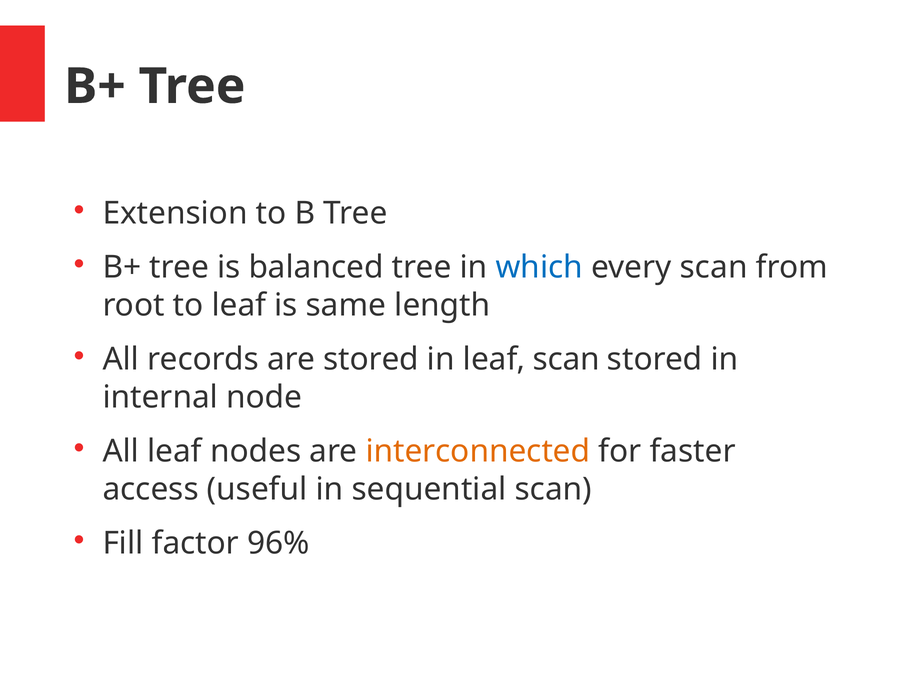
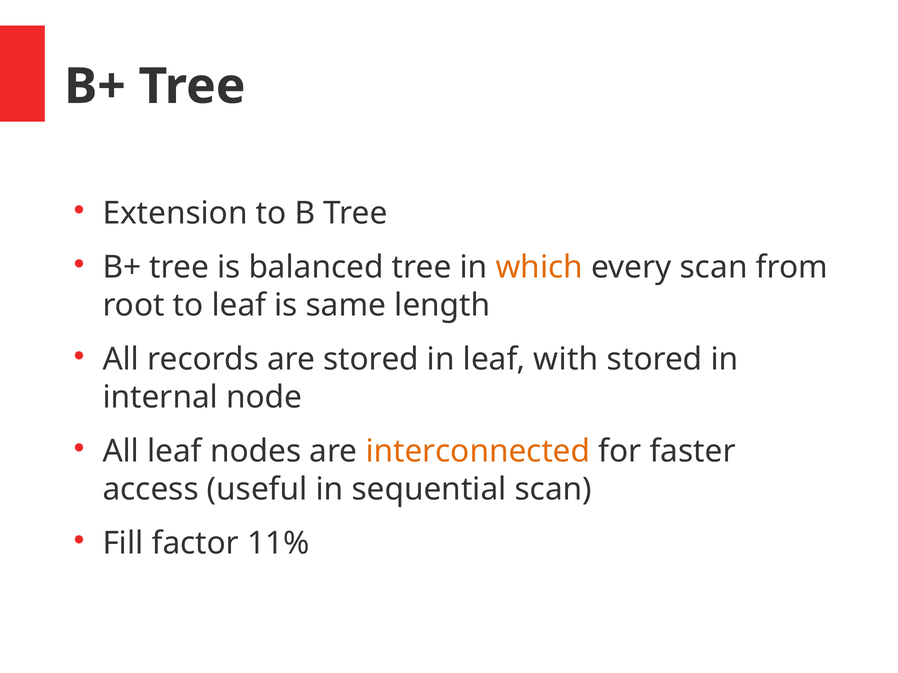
which colour: blue -> orange (539, 268)
leaf scan: scan -> with (566, 360)
96%: 96% -> 11% (278, 544)
